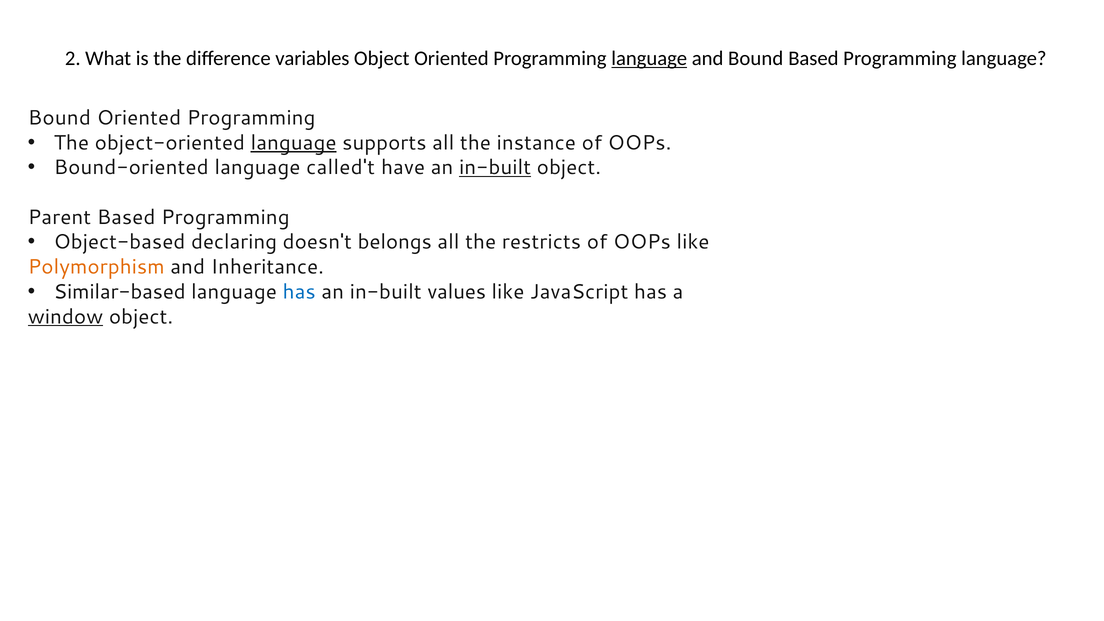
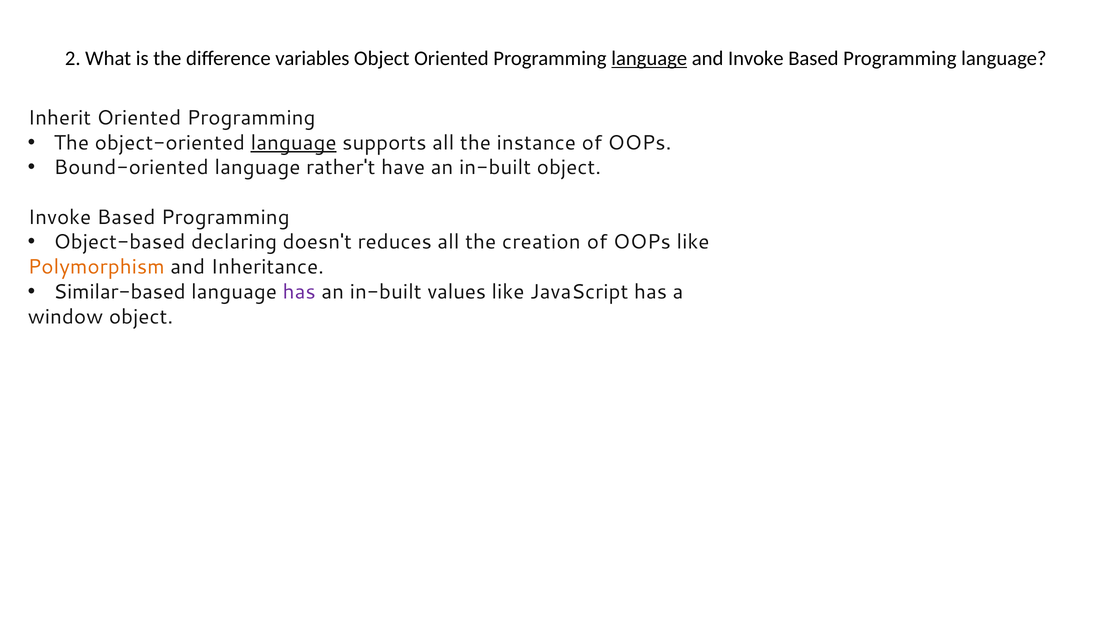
and Bound: Bound -> Invoke (756, 58)
Bound: Bound -> Inherit (60, 118)
called't: called't -> rather't (341, 168)
in-built underline: present -> none (495, 168)
Parent: Parent -> Invoke (59, 217)
belongs: belongs -> reduces (395, 242)
restricts: restricts -> creation (541, 242)
has colour: blue -> purple (299, 292)
window underline: present -> none (66, 317)
